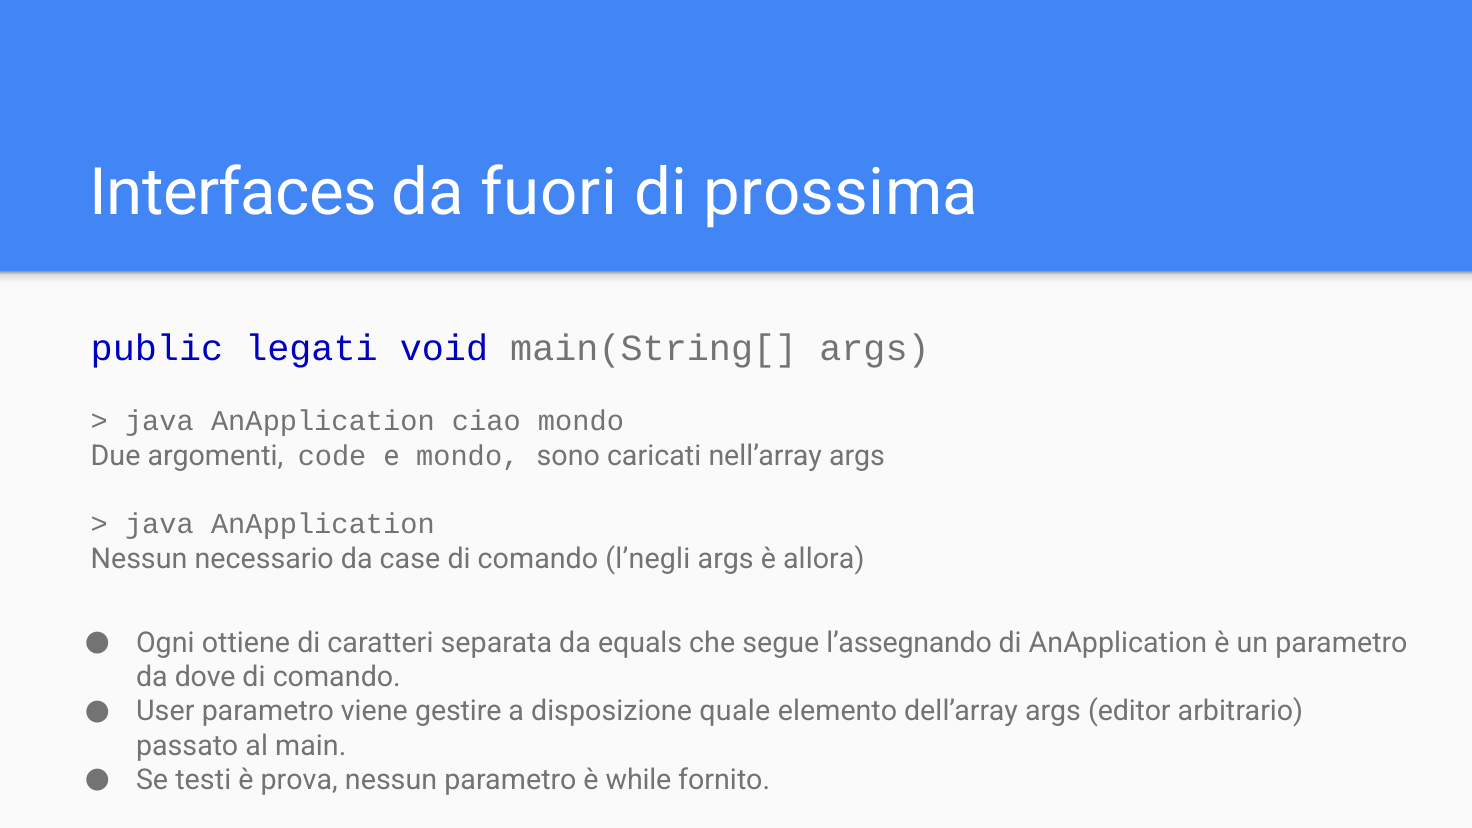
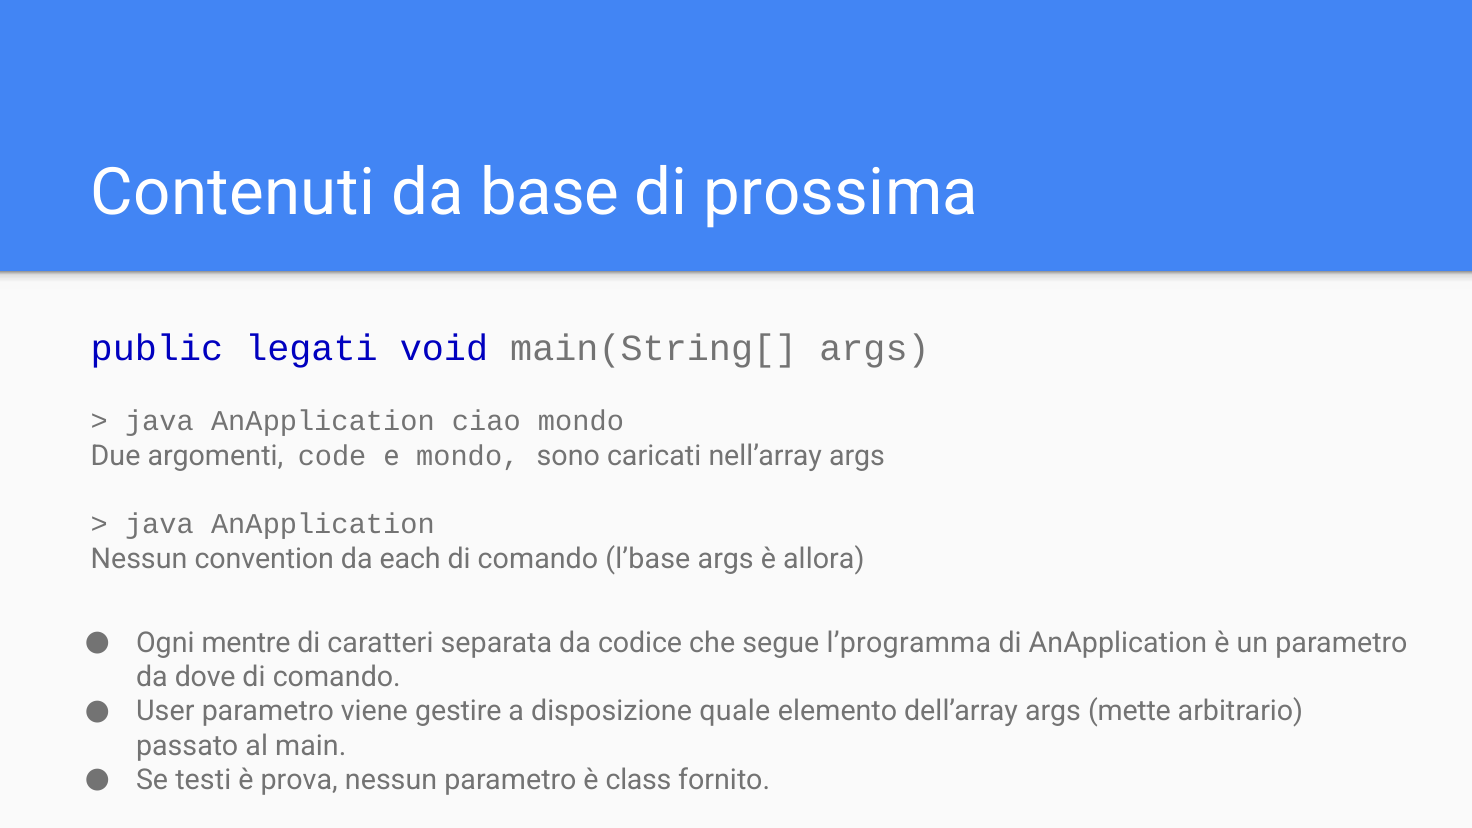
Interfaces: Interfaces -> Contenuti (233, 193)
fuori: fuori -> base (550, 193)
necessario: necessario -> convention (264, 559)
case: case -> each (410, 559)
l’negli: l’negli -> l’base (648, 559)
ottiene: ottiene -> mentre (246, 643)
equals: equals -> codice (640, 643)
l’assegnando: l’assegnando -> l’programma (909, 643)
editor: editor -> mette (1129, 711)
while: while -> class (639, 780)
